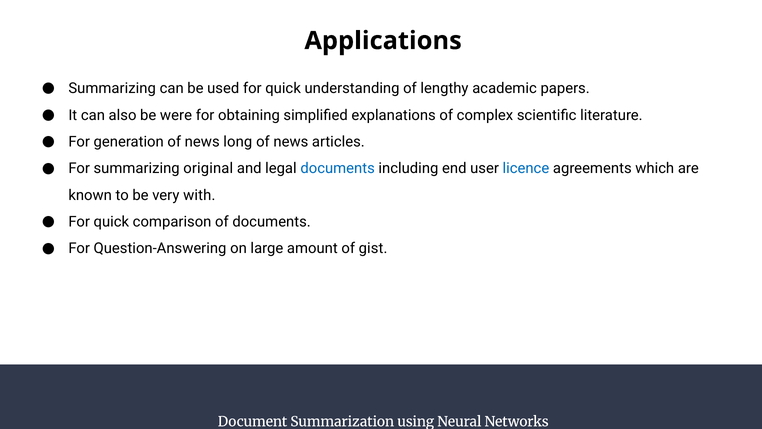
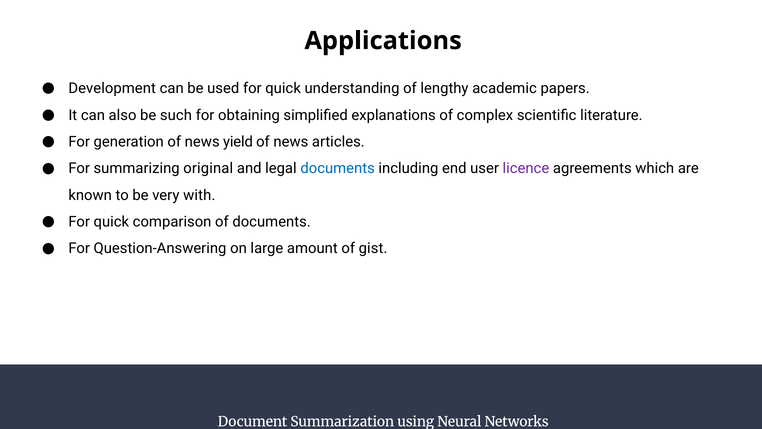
Summarizing: Summarizing -> Development (112, 88)
were: were -> such (176, 115)
long: long -> yield (238, 142)
licence colour: blue -> purple (526, 168)
